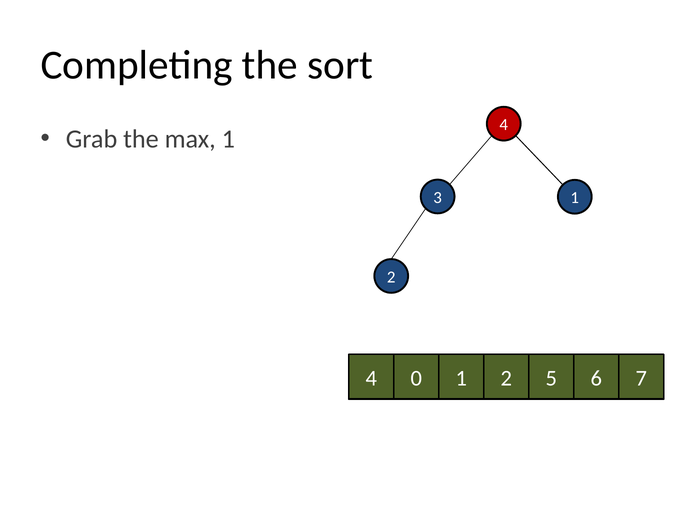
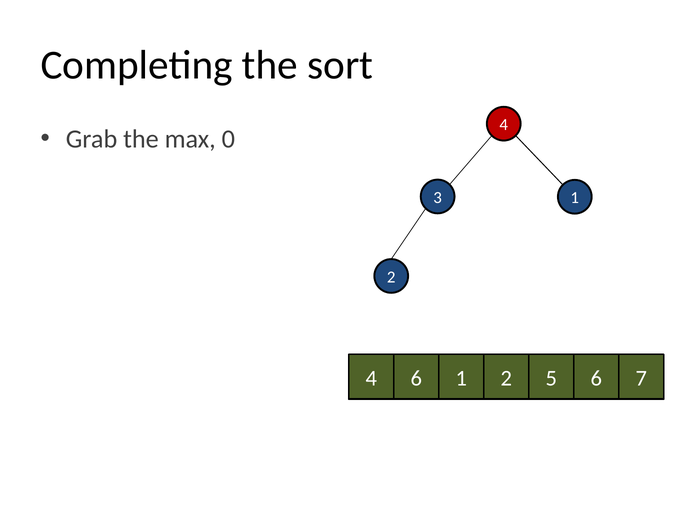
max 1: 1 -> 0 (228, 139)
4 0: 0 -> 6 (416, 378)
